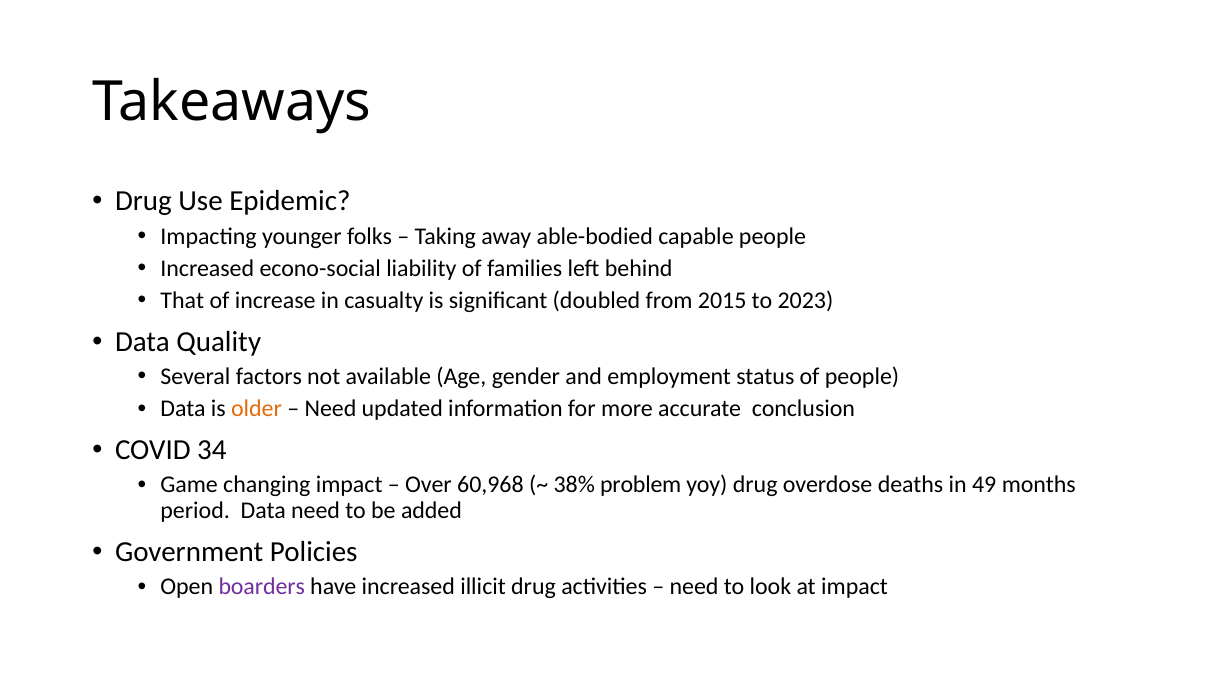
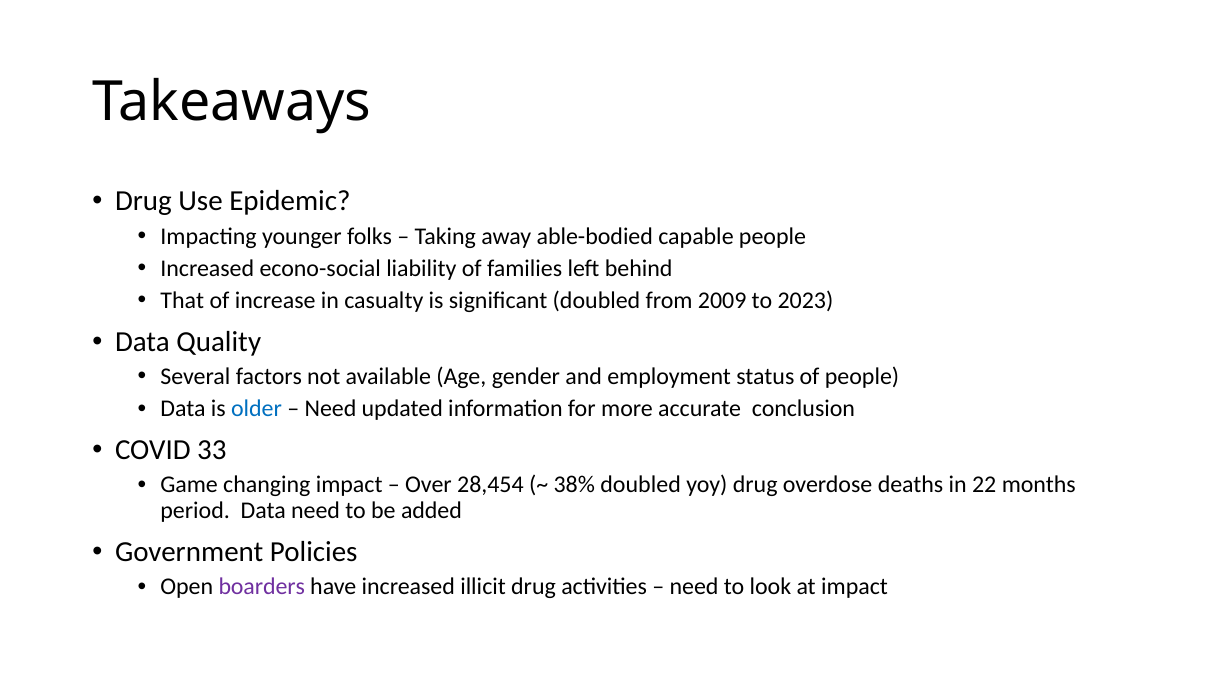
2015: 2015 -> 2009 (722, 301)
older colour: orange -> blue (256, 409)
34: 34 -> 33 (212, 450)
60,968: 60,968 -> 28,454 (490, 485)
38% problem: problem -> doubled (641, 485)
49: 49 -> 22 (984, 485)
